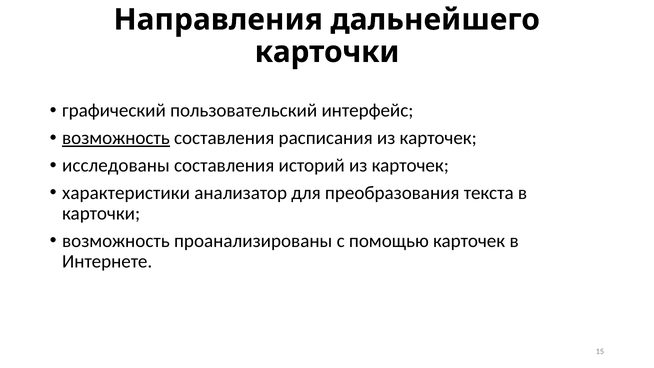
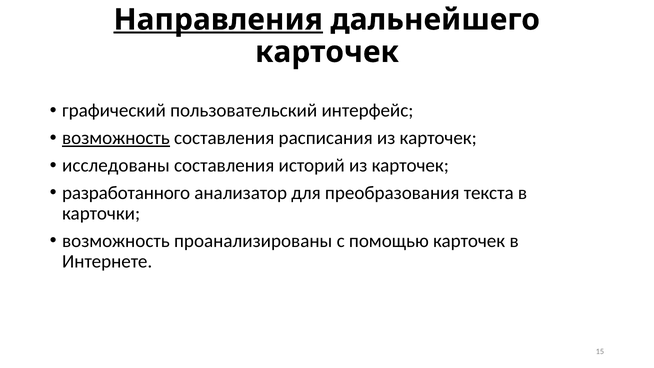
Направления underline: none -> present (218, 20)
карточки: карточки -> карточек (327, 52)
характеристики: характеристики -> разработанного (126, 193)
